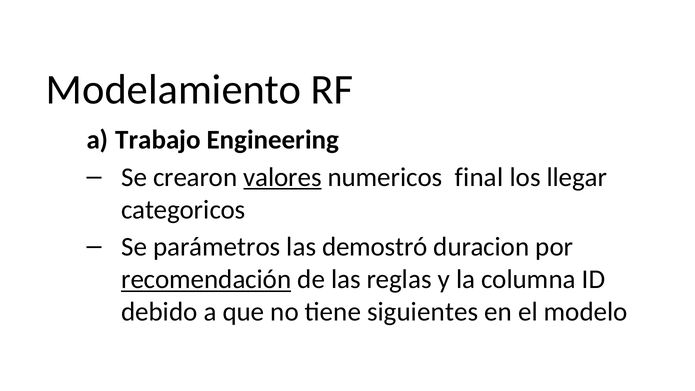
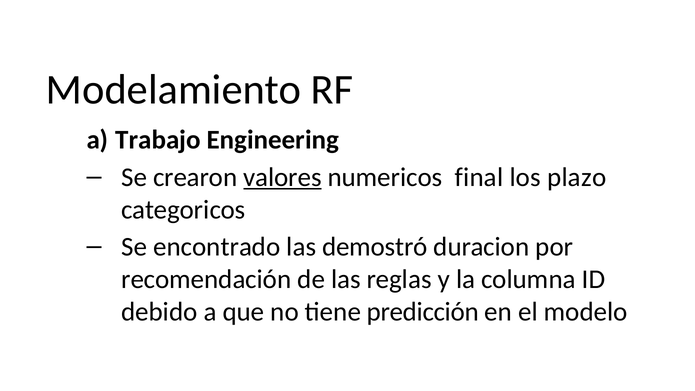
llegar: llegar -> plazo (577, 177)
parámetros: parámetros -> encontrado (217, 247)
recomendación underline: present -> none (206, 279)
siguientes: siguientes -> predicción (423, 312)
